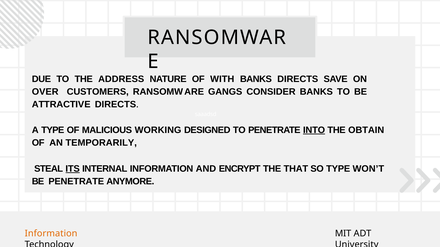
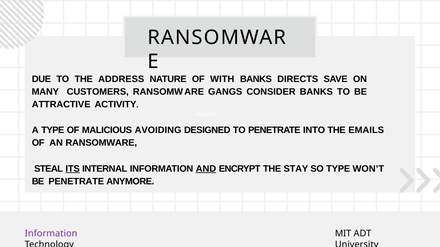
OVER: OVER -> MANY (45, 92)
ATTRACTIVE DIRECTS: DIRECTS -> ACTIVITY (116, 105)
WORKING: WORKING -> AVOIDING (158, 130)
INTO underline: present -> none (314, 130)
OBTAIN: OBTAIN -> EMAILS (366, 130)
AN TEMPORARILY: TEMPORARILY -> RANSOMWARE (101, 143)
AND underline: none -> present (206, 169)
THAT: THAT -> STAY (296, 169)
Information colour: orange -> purple (51, 234)
